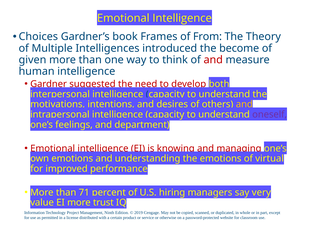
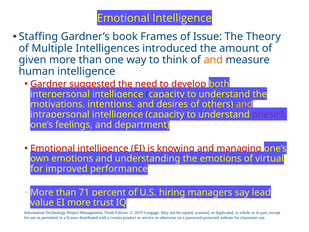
Choices: Choices -> Staffing (38, 37)
From: From -> Issue (207, 37)
become: become -> amount (239, 48)
and colour: red -> orange (213, 60)
very: very -> lead (261, 192)
